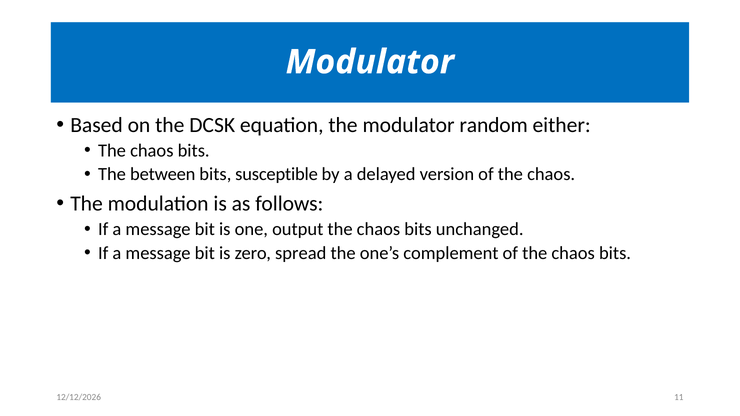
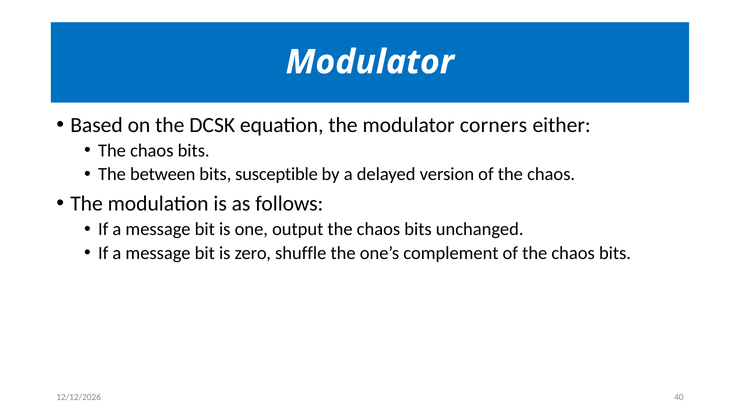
random: random -> corners (493, 125)
spread: spread -> shuffle (301, 253)
11: 11 -> 40 (679, 397)
